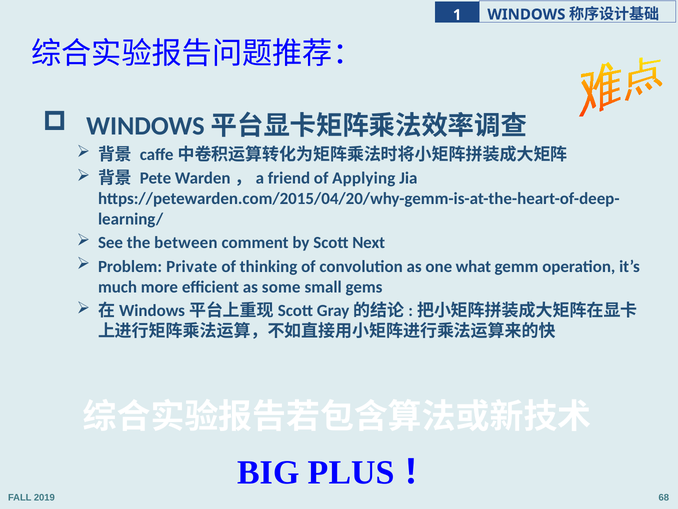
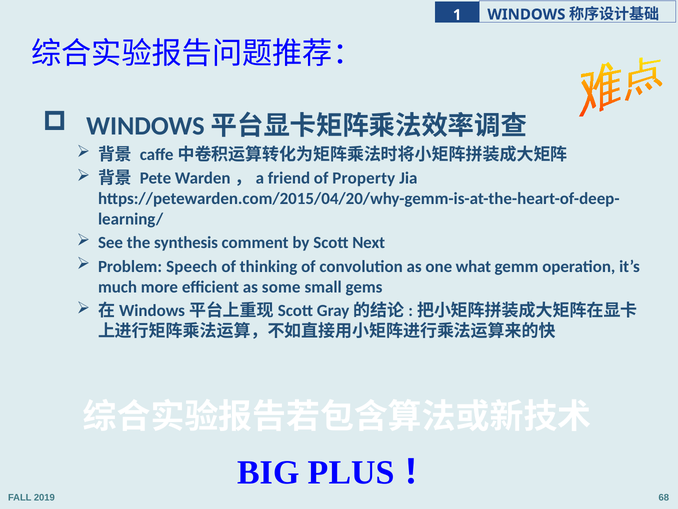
Applying: Applying -> Property (364, 178)
between: between -> synthesis (186, 243)
Private: Private -> Speech (192, 266)
